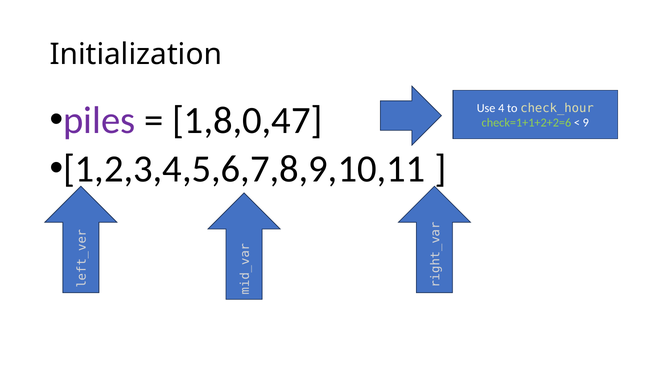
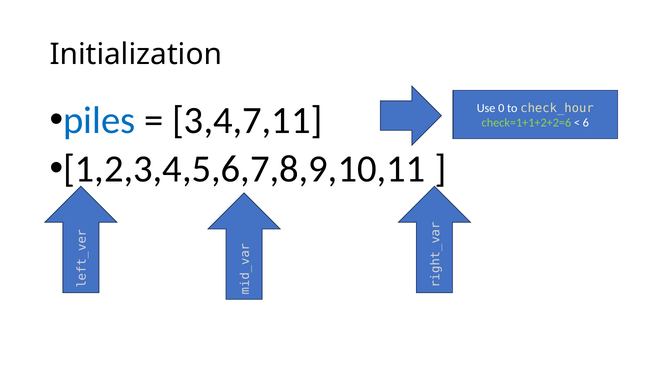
piles colour: purple -> blue (99, 121)
1,8,0,47: 1,8,0,47 -> 3,4,7,11 (247, 121)
4: 4 -> 0 (501, 108)
9: 9 -> 6 (586, 123)
